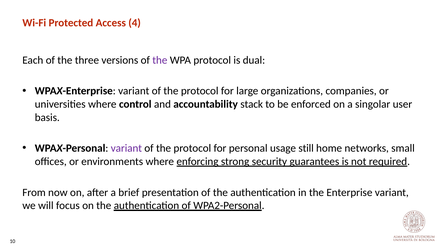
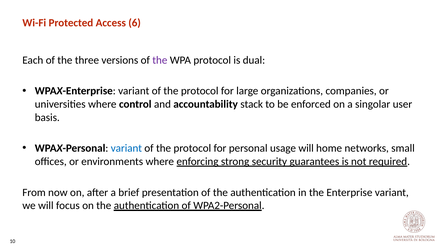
4: 4 -> 6 (135, 23)
variant colour: purple -> blue (126, 148)
usage still: still -> will (306, 148)
